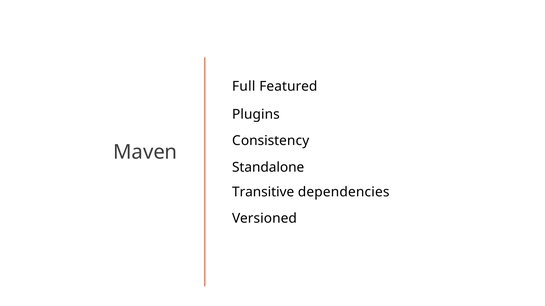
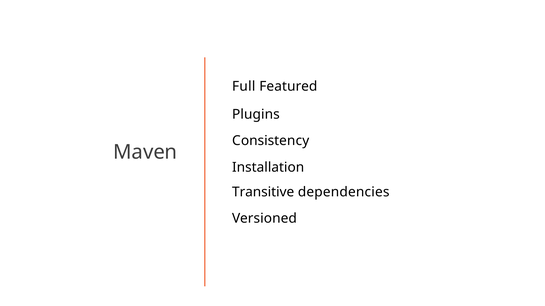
Standalone: Standalone -> Installation (268, 167)
